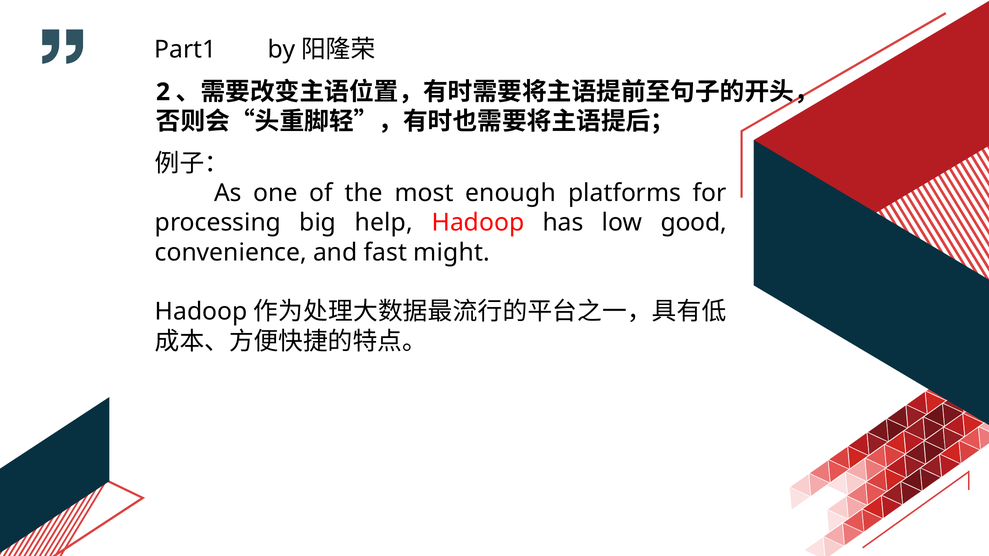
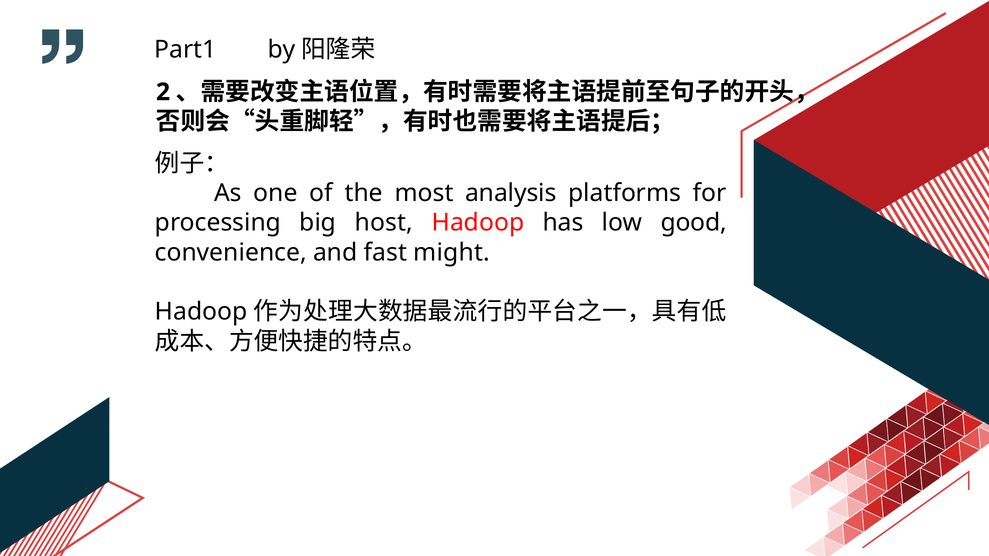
enough: enough -> analysis (511, 193)
help: help -> host (384, 223)
